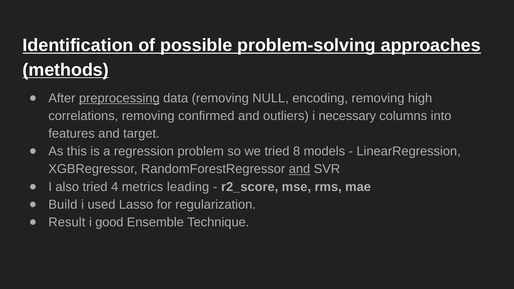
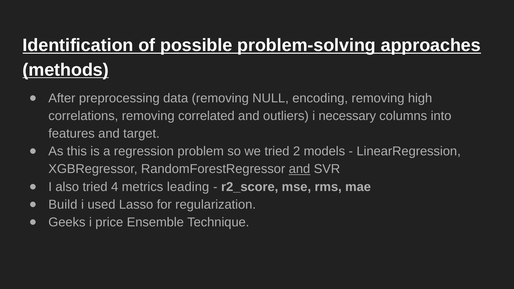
preprocessing underline: present -> none (119, 98)
confirmed: confirmed -> correlated (206, 116)
8: 8 -> 2 (297, 151)
Result: Result -> Geeks (67, 222)
good: good -> price (109, 222)
